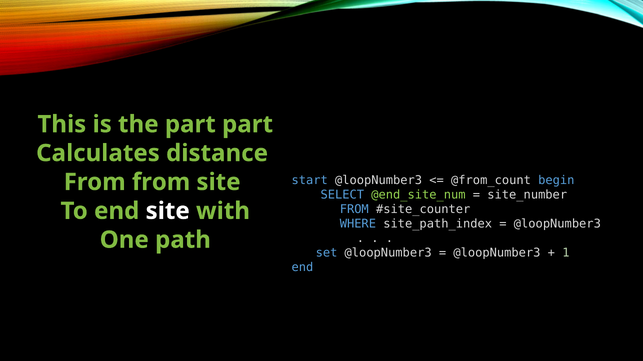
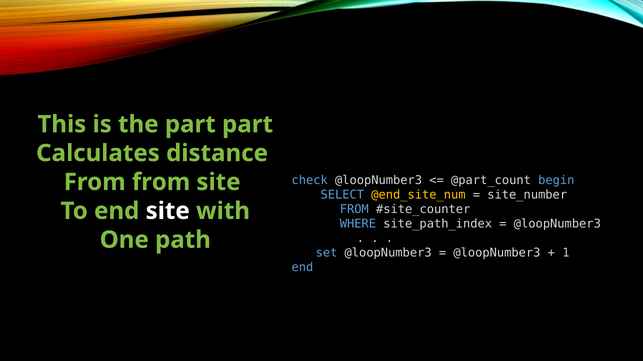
start: start -> check (310, 181)
@from_count: @from_count -> @part_count (491, 181)
@end_site_num colour: light green -> yellow (418, 195)
